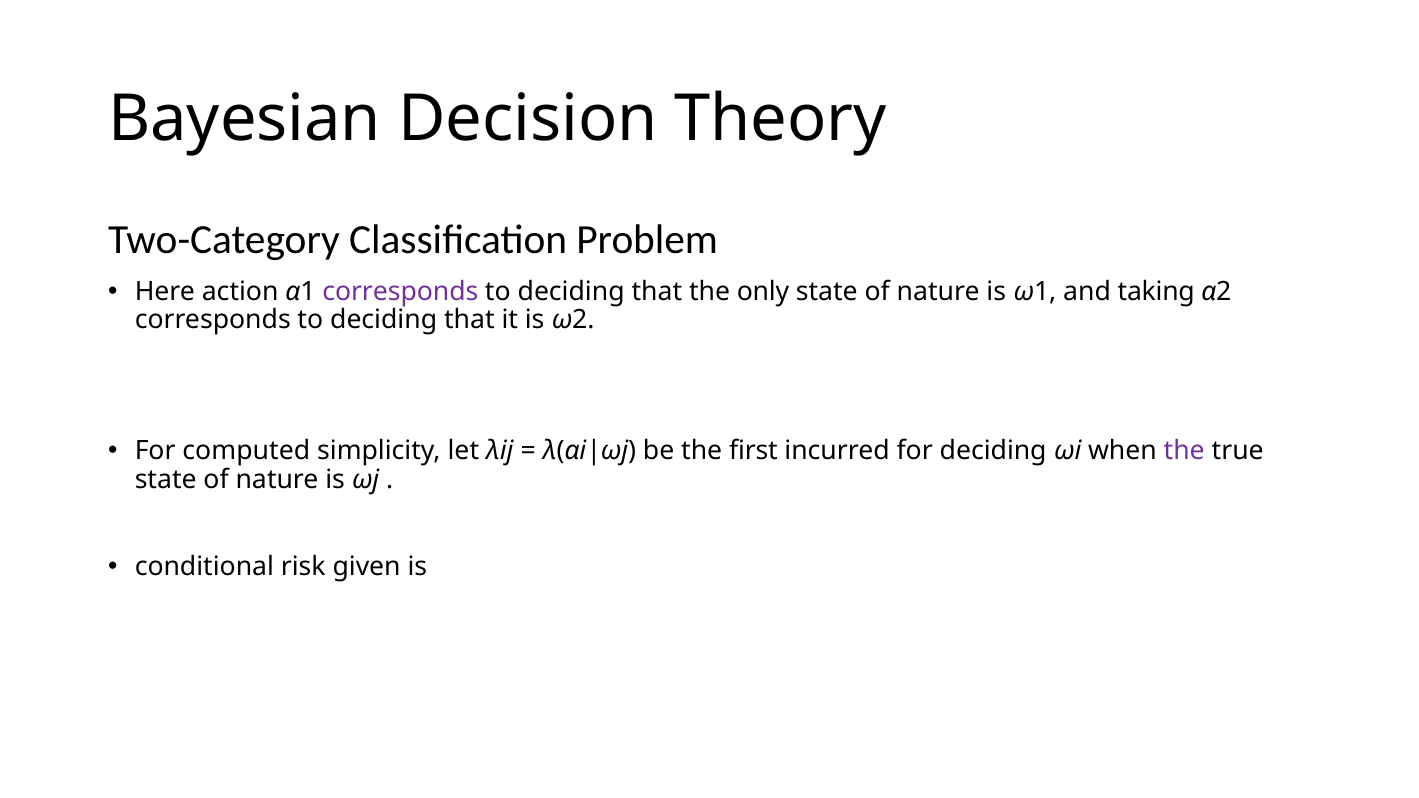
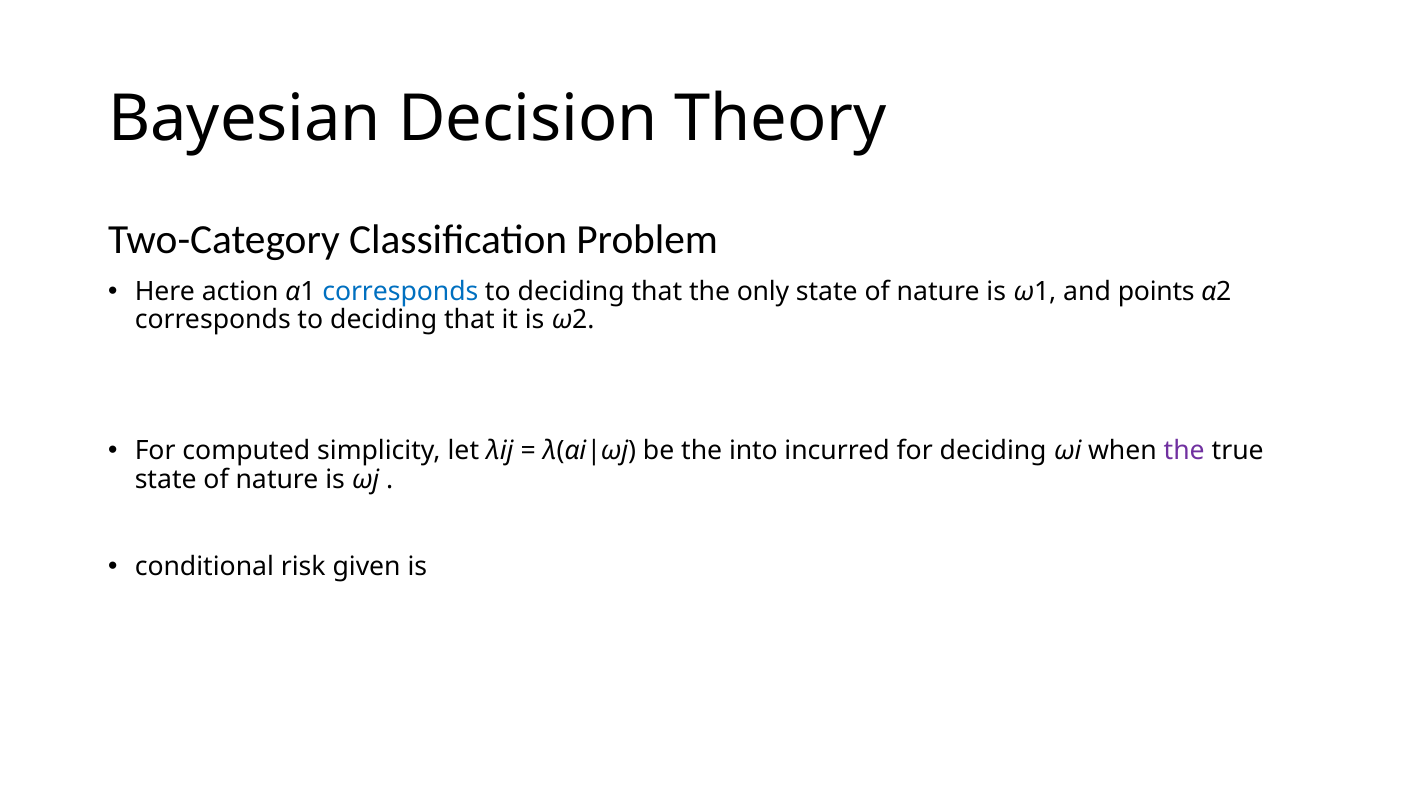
corresponds colour: purple -> blue (400, 292)
taking: taking -> points (1156, 292)
first: first -> into (753, 451)
